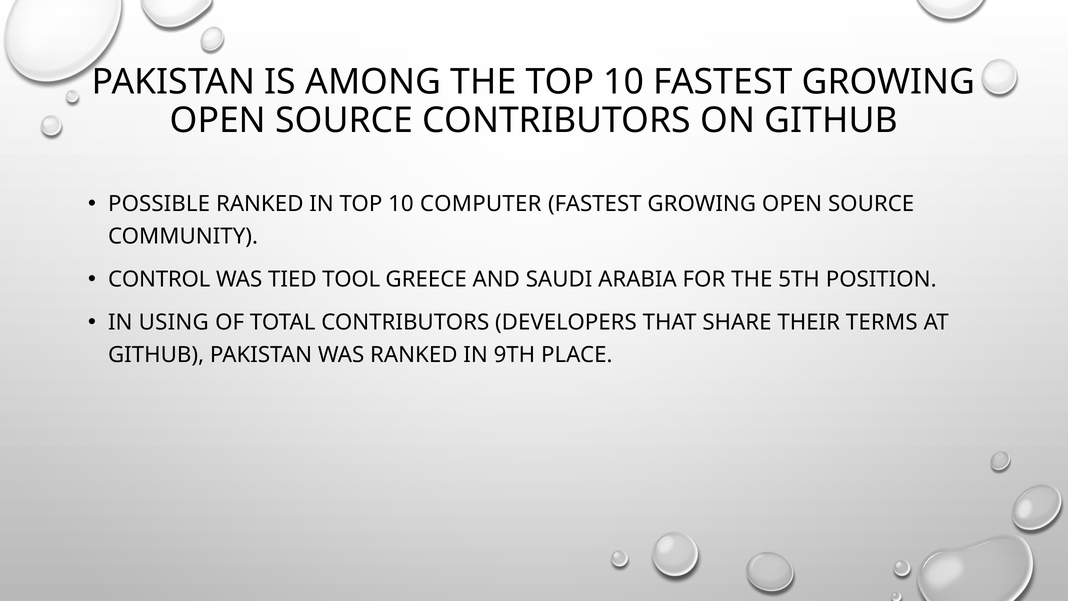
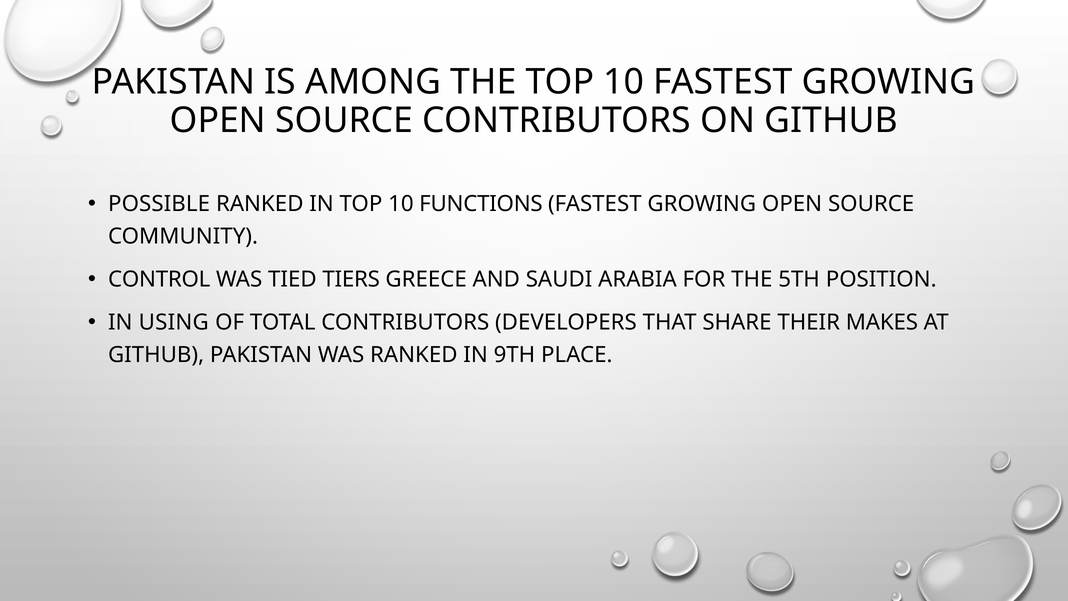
COMPUTER: COMPUTER -> FUNCTIONS (481, 204)
TOOL: TOOL -> TIERS (351, 279)
TERMS: TERMS -> MAKES (882, 323)
